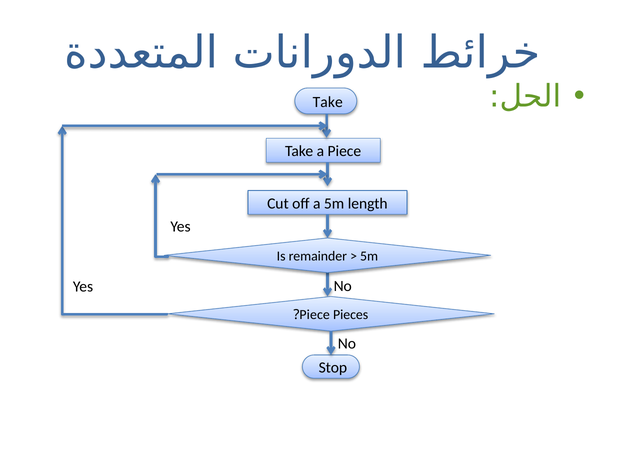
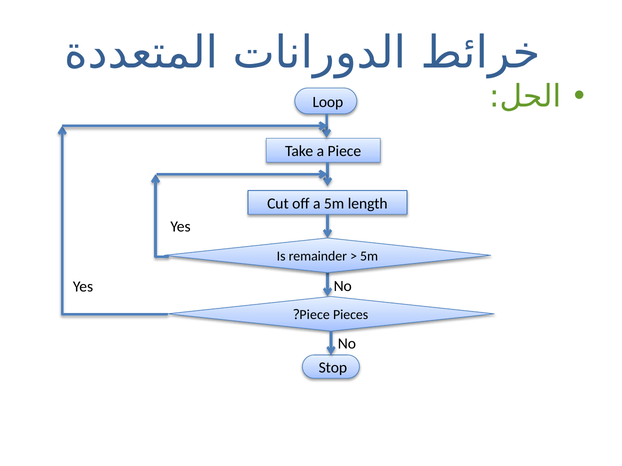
Take: Take -> Loop (328, 102)
